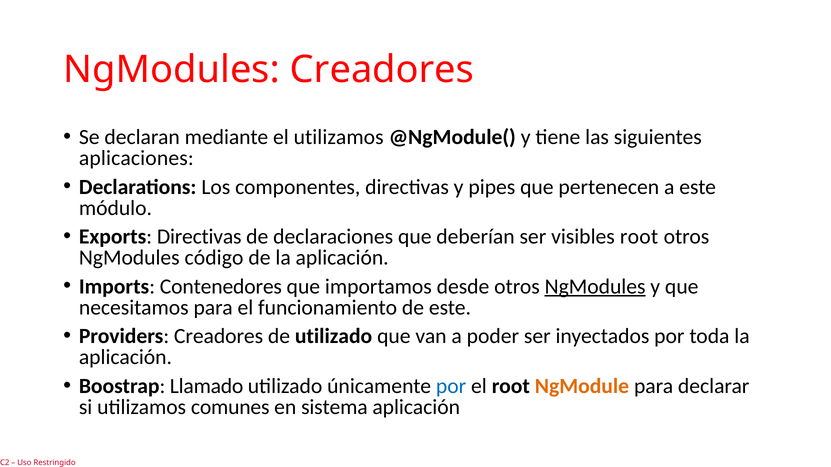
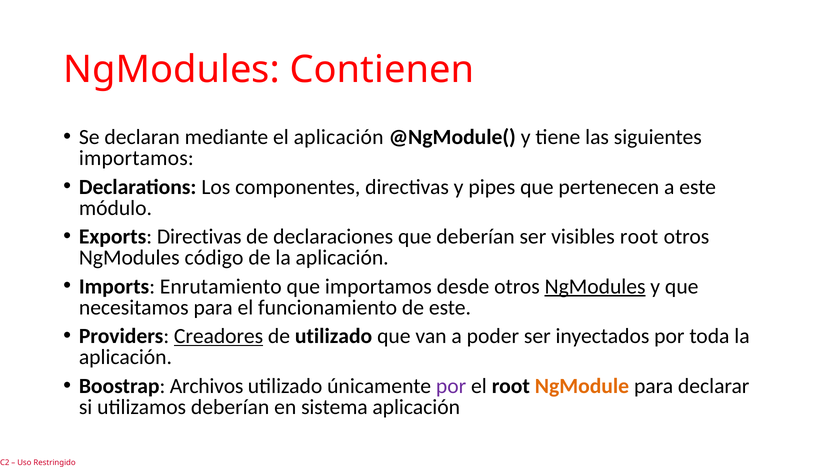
NgModules Creadores: Creadores -> Contienen (382, 70)
el utilizamos: utilizamos -> aplicación (339, 137)
aplicaciones: aplicaciones -> importamos (136, 158)
Contenedores: Contenedores -> Enrutamiento (221, 287)
Creadores underline: none -> present (219, 337)
Llamado: Llamado -> Archivos (207, 386)
por colour: blue -> purple (451, 386)
utilizamos comunes: comunes -> deberían (230, 407)
